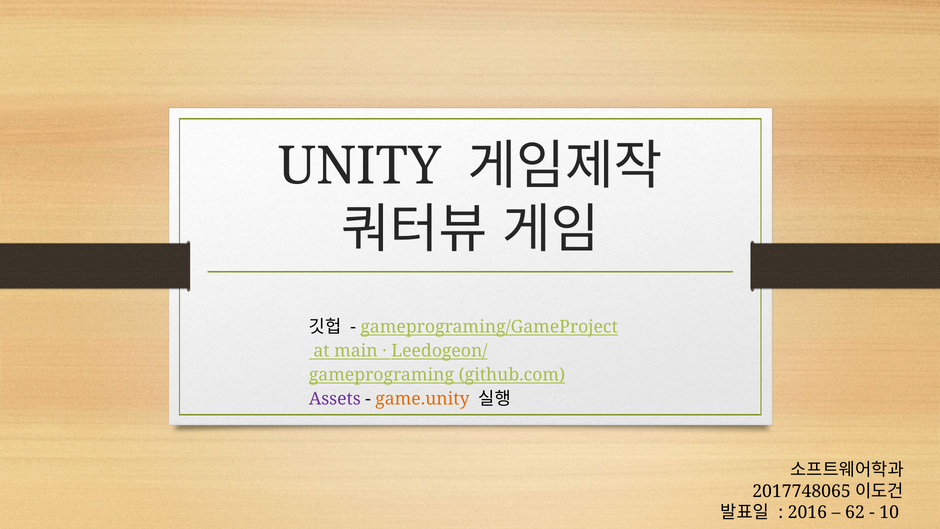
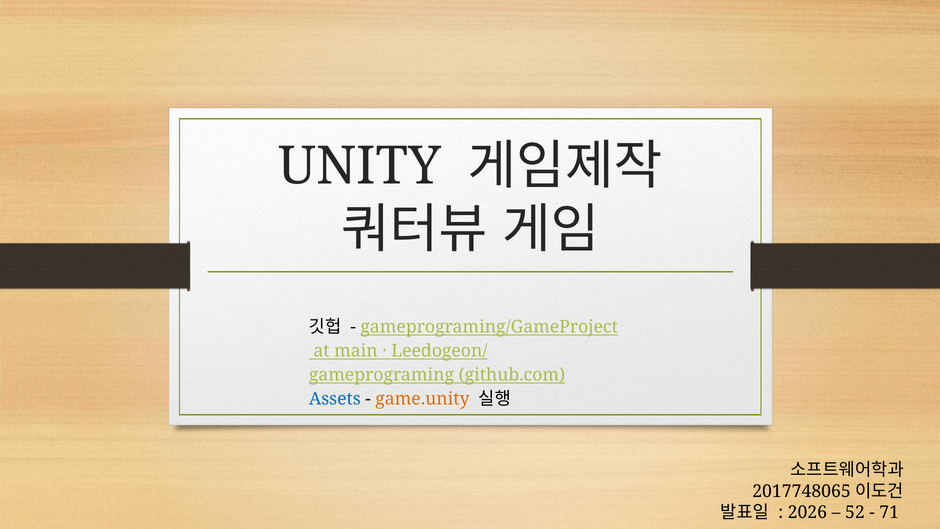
Assets colour: purple -> blue (335, 399)
2016: 2016 -> 2026 (807, 512)
62: 62 -> 52 (855, 512)
10: 10 -> 71 (889, 512)
